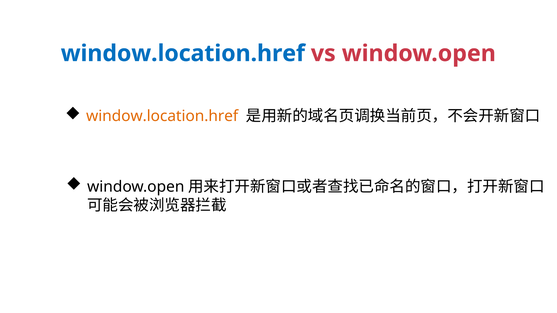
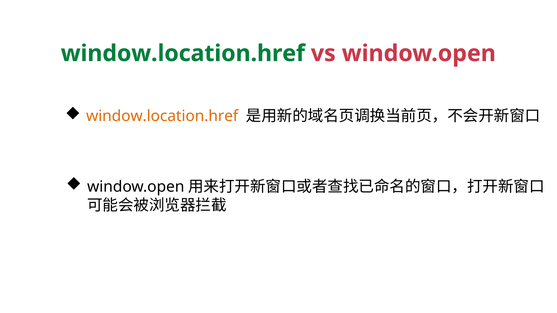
window.location.href colour: blue -> green (183, 54)
